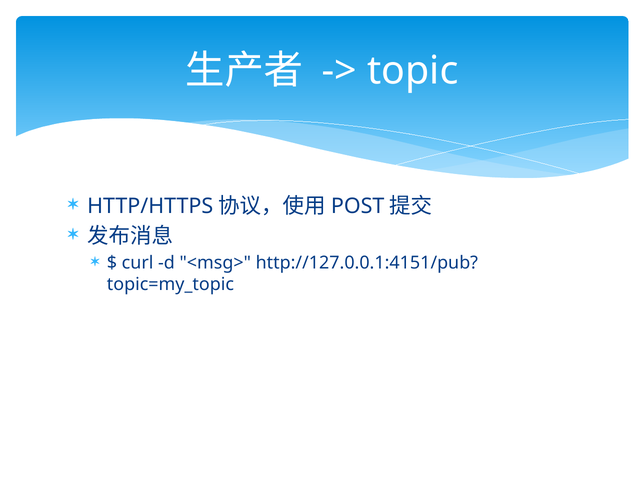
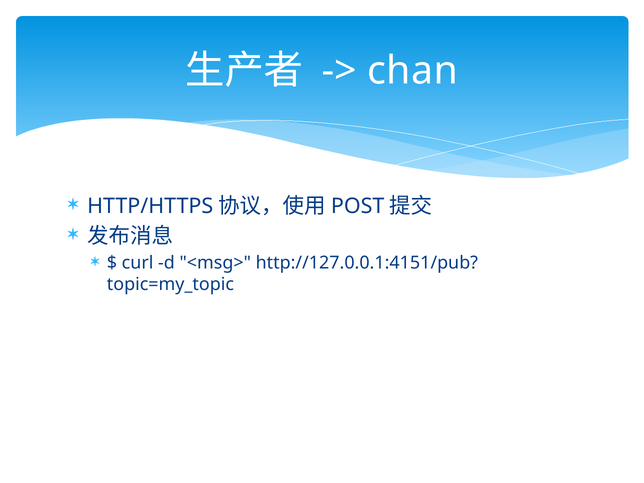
topic: topic -> chan (413, 71)
